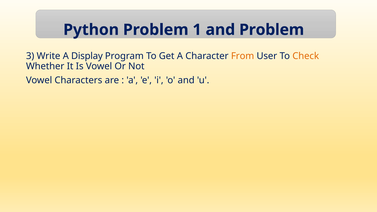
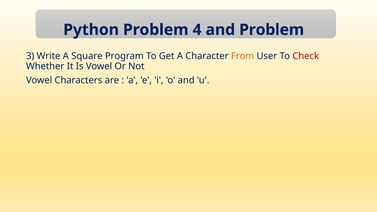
1: 1 -> 4 (197, 30)
Display: Display -> Square (87, 56)
Check colour: orange -> red (306, 56)
